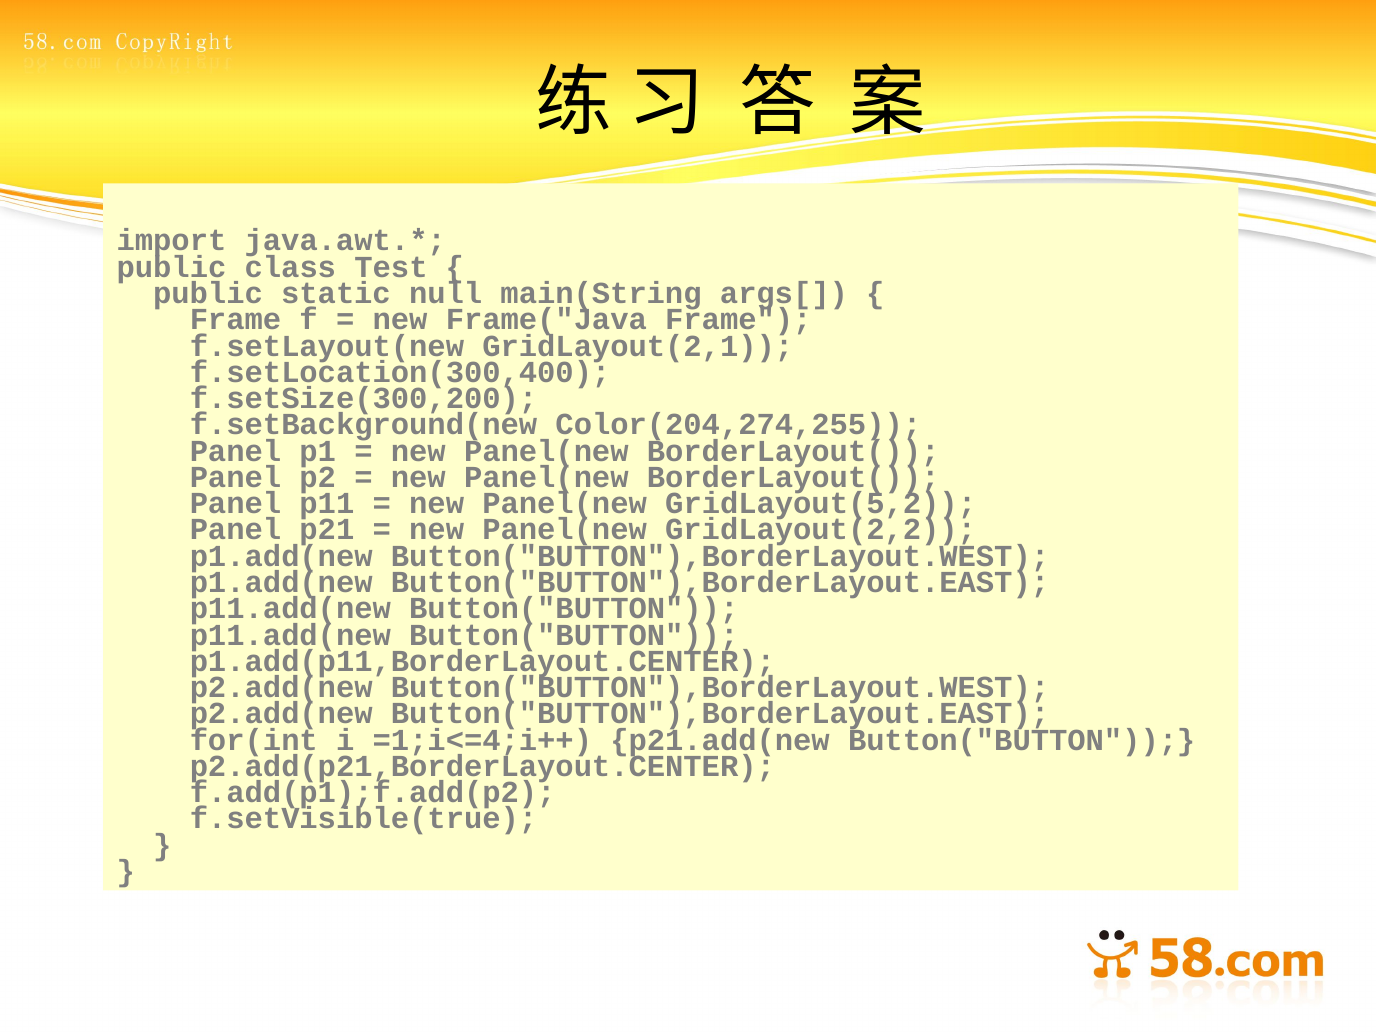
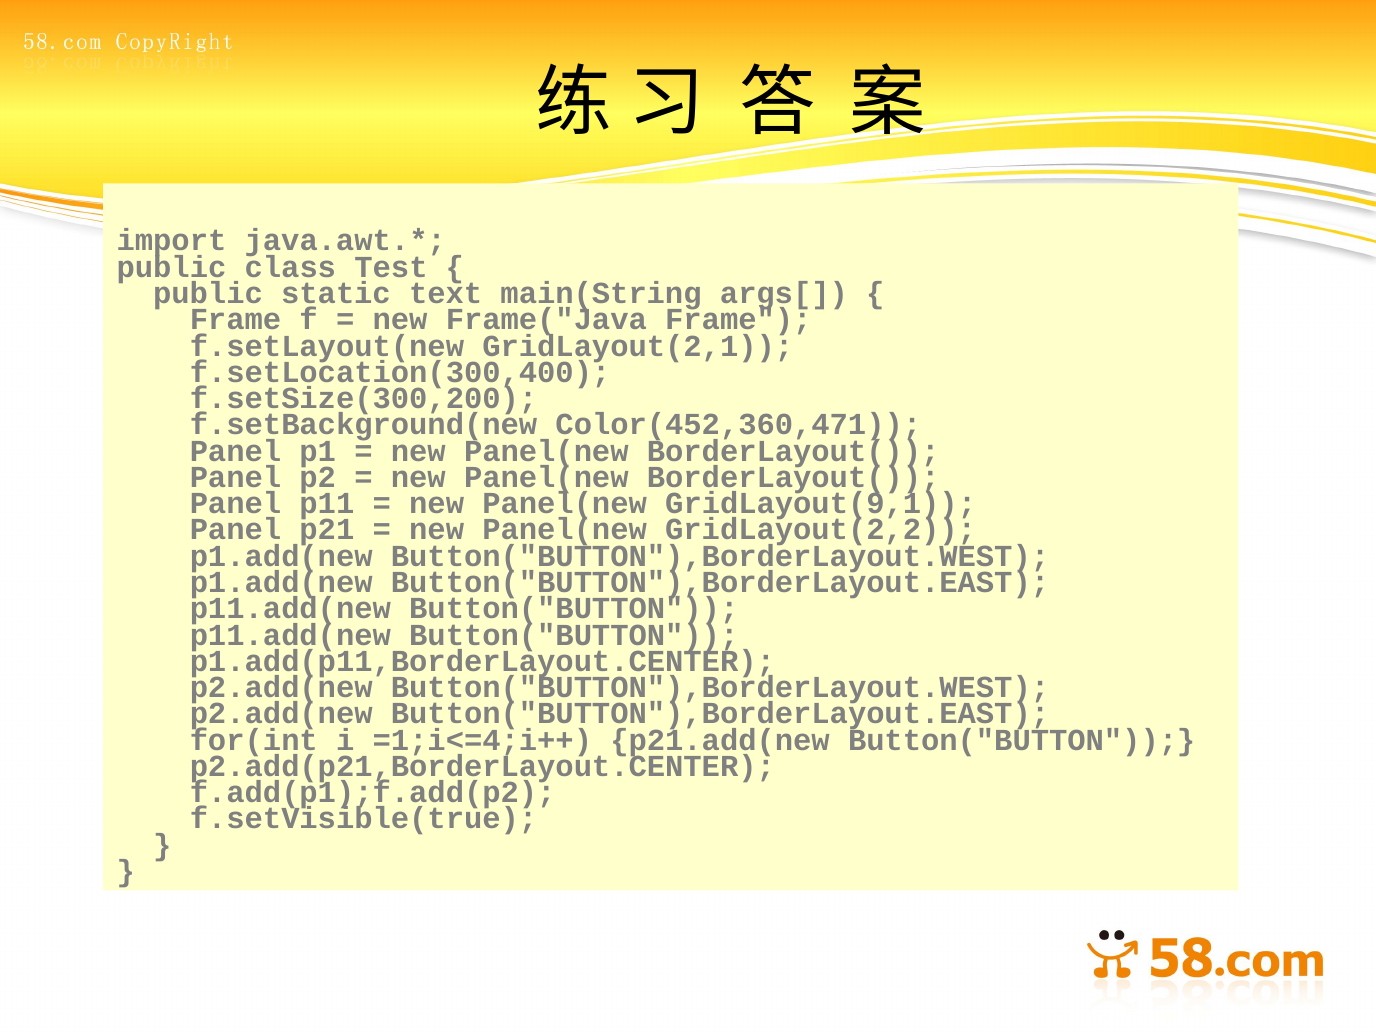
null: null -> text (446, 293)
Color(204,274,255: Color(204,274,255 -> Color(452,360,471 (738, 425)
GridLayout(5,2: GridLayout(5,2 -> GridLayout(9,1 (821, 504)
